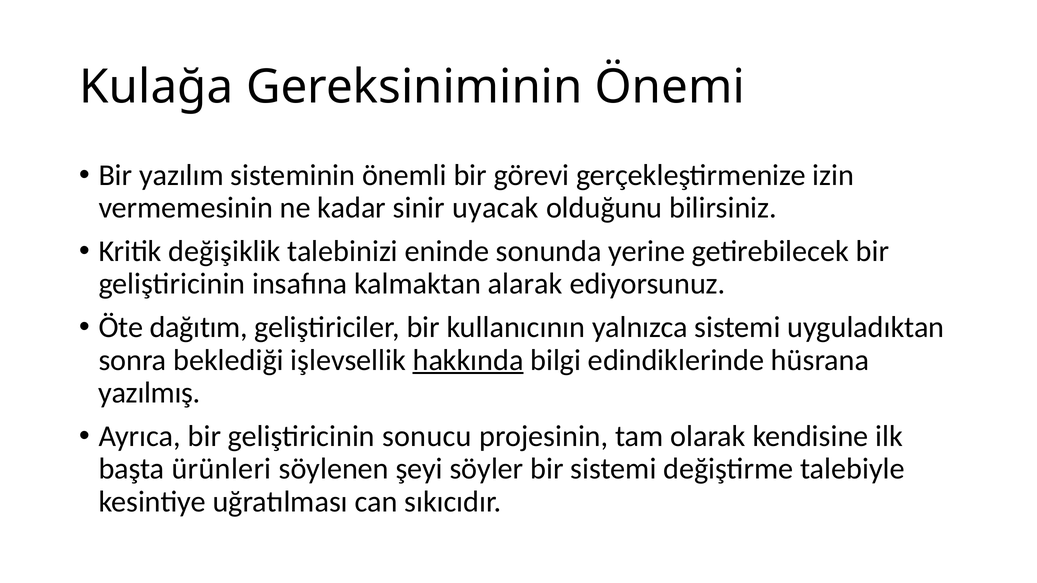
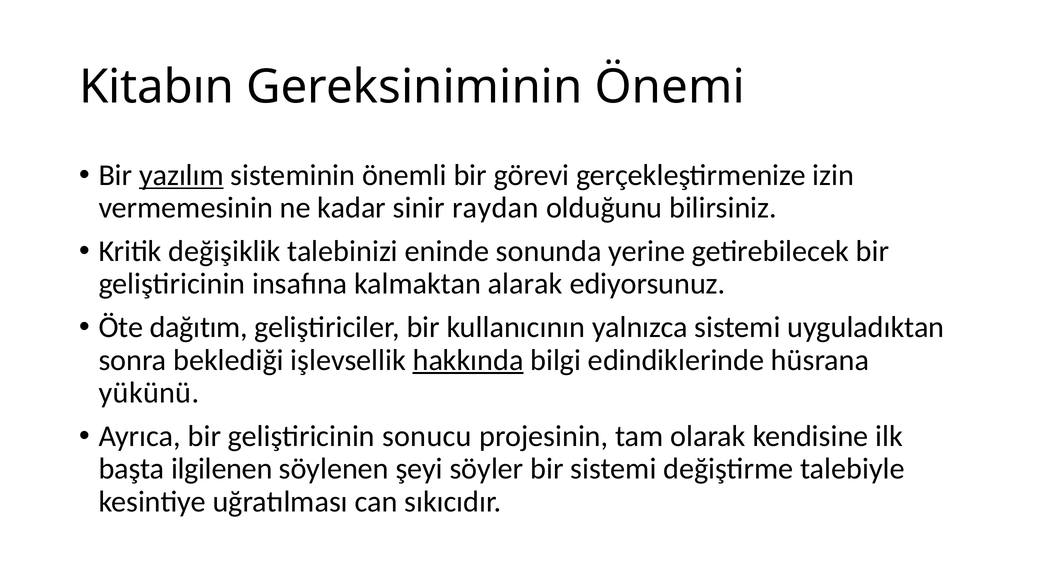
Kulağa: Kulağa -> Kitabın (156, 87)
yazılım underline: none -> present (181, 175)
uyacak: uyacak -> raydan (495, 208)
yazılmış: yazılmış -> yükünü (149, 393)
ürünleri: ürünleri -> ilgilenen (222, 469)
